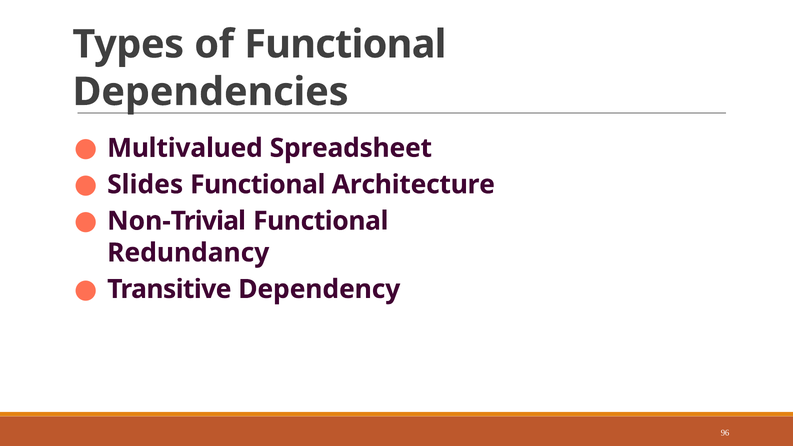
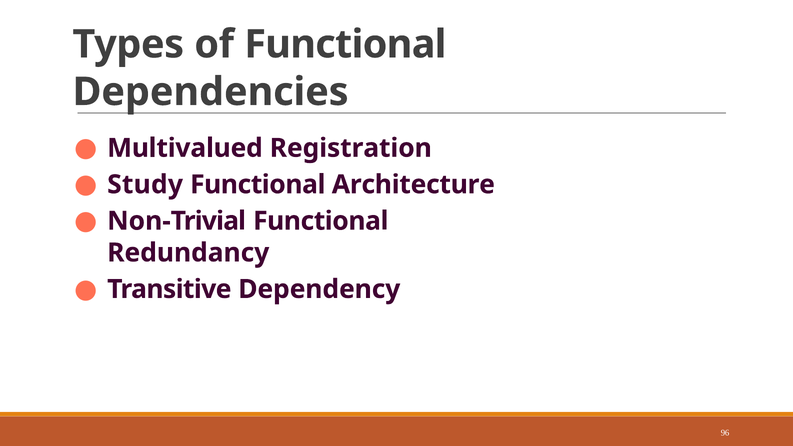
Spreadsheet: Spreadsheet -> Registration (351, 148)
Slides: Slides -> Study (145, 185)
